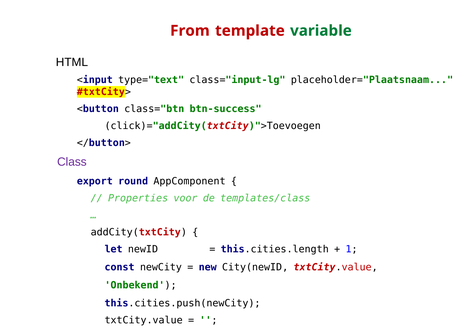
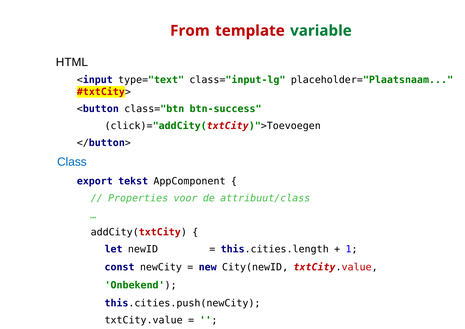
Class colour: purple -> blue (72, 162)
round: round -> tekst (133, 181)
templates/class: templates/class -> attribuut/class (265, 198)
